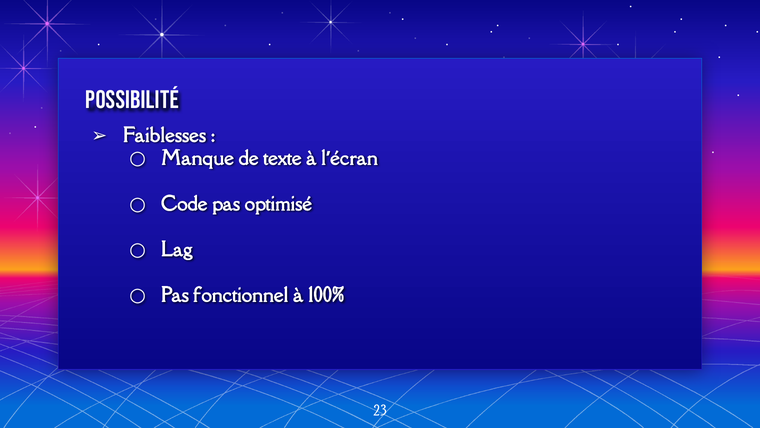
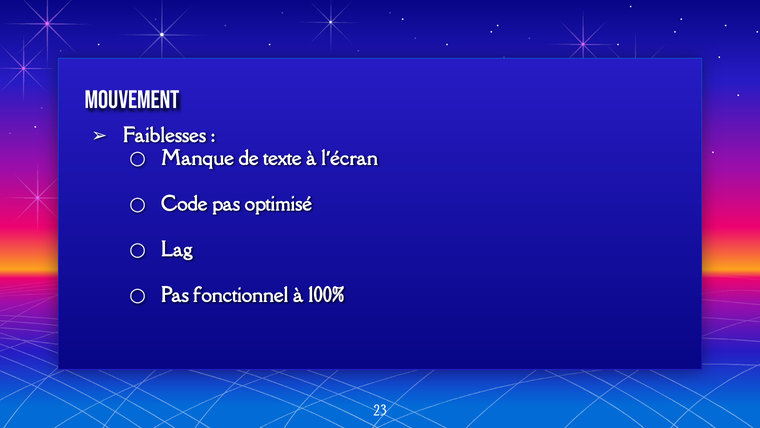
Possibilité: Possibilité -> Mouvement (132, 100)
